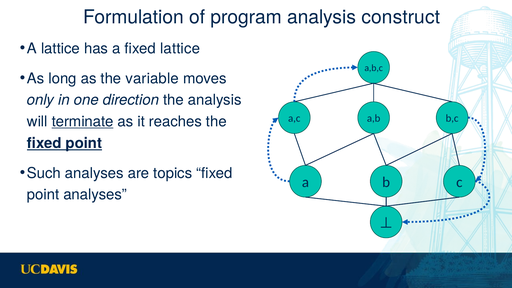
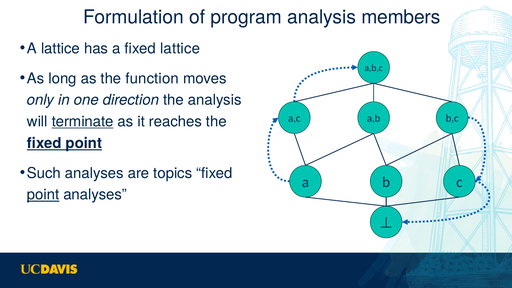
construct: construct -> members (401, 17)
variable: variable -> function (152, 79)
point underline: none -> present (43, 195)
